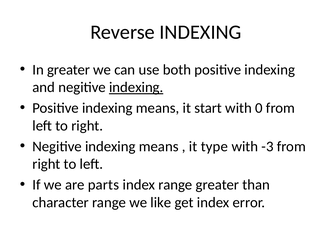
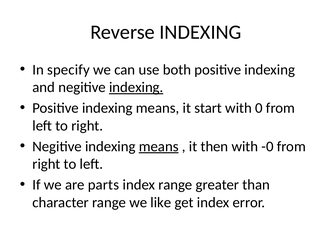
In greater: greater -> specify (68, 70)
means underline: none -> present (159, 146)
type: type -> then (214, 146)
-3: -3 -> -0 (267, 146)
